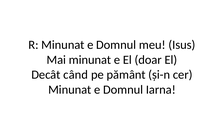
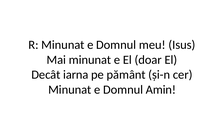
când: când -> iarna (76, 75)
Iarna: Iarna -> Amin (161, 90)
